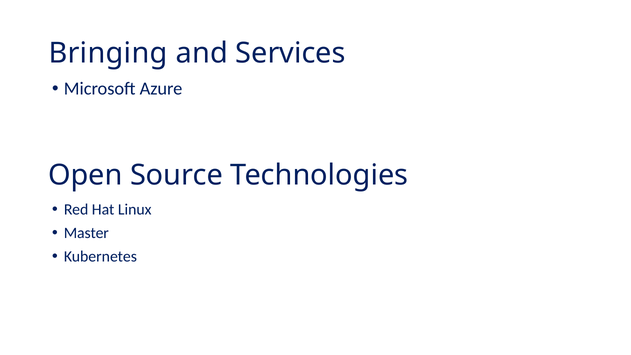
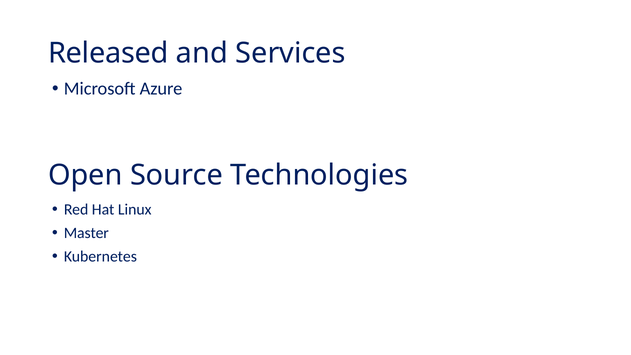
Bringing: Bringing -> Released (108, 53)
